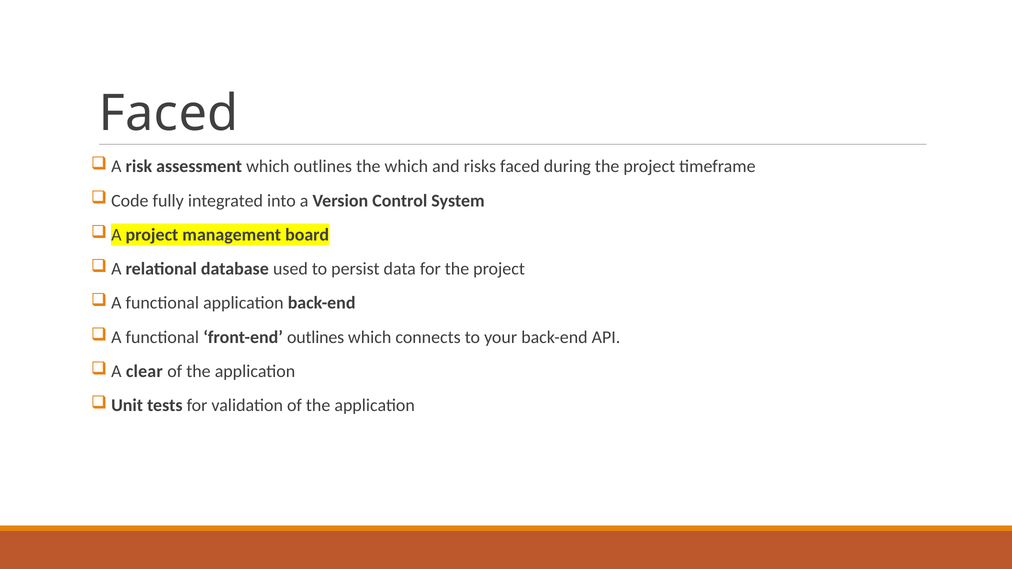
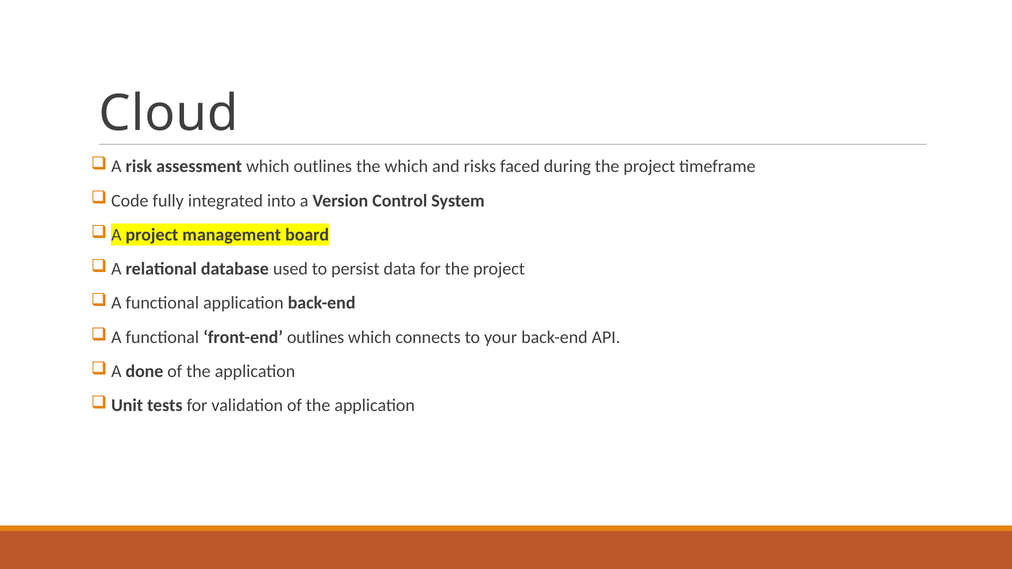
Faced: Faced -> Cloud (169, 113)
clear: clear -> done (144, 372)
